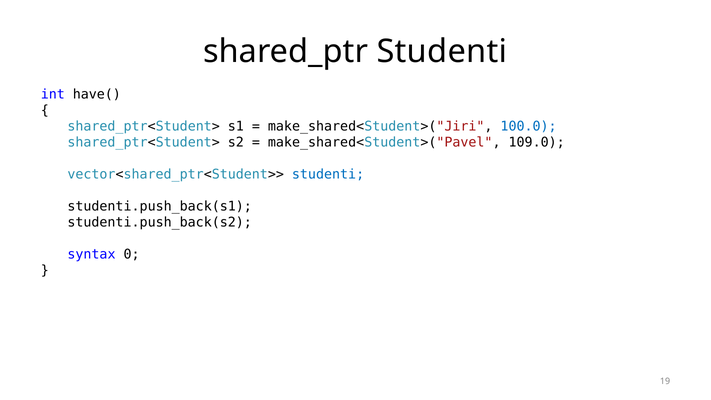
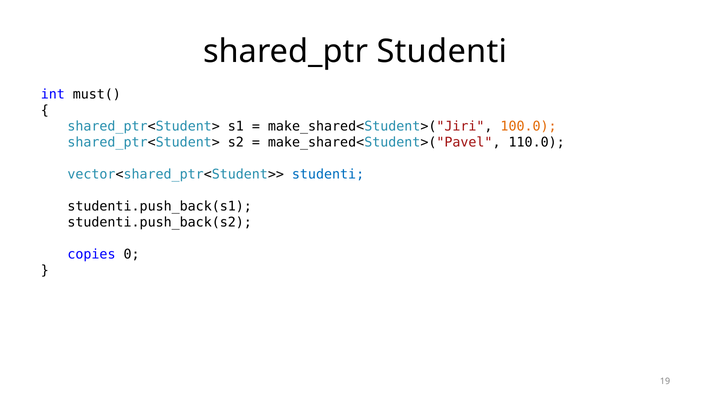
have(: have( -> must( (97, 94)
100.0 colour: blue -> orange (529, 126)
109.0: 109.0 -> 110.0 (537, 142)
syntax: syntax -> copies (91, 254)
